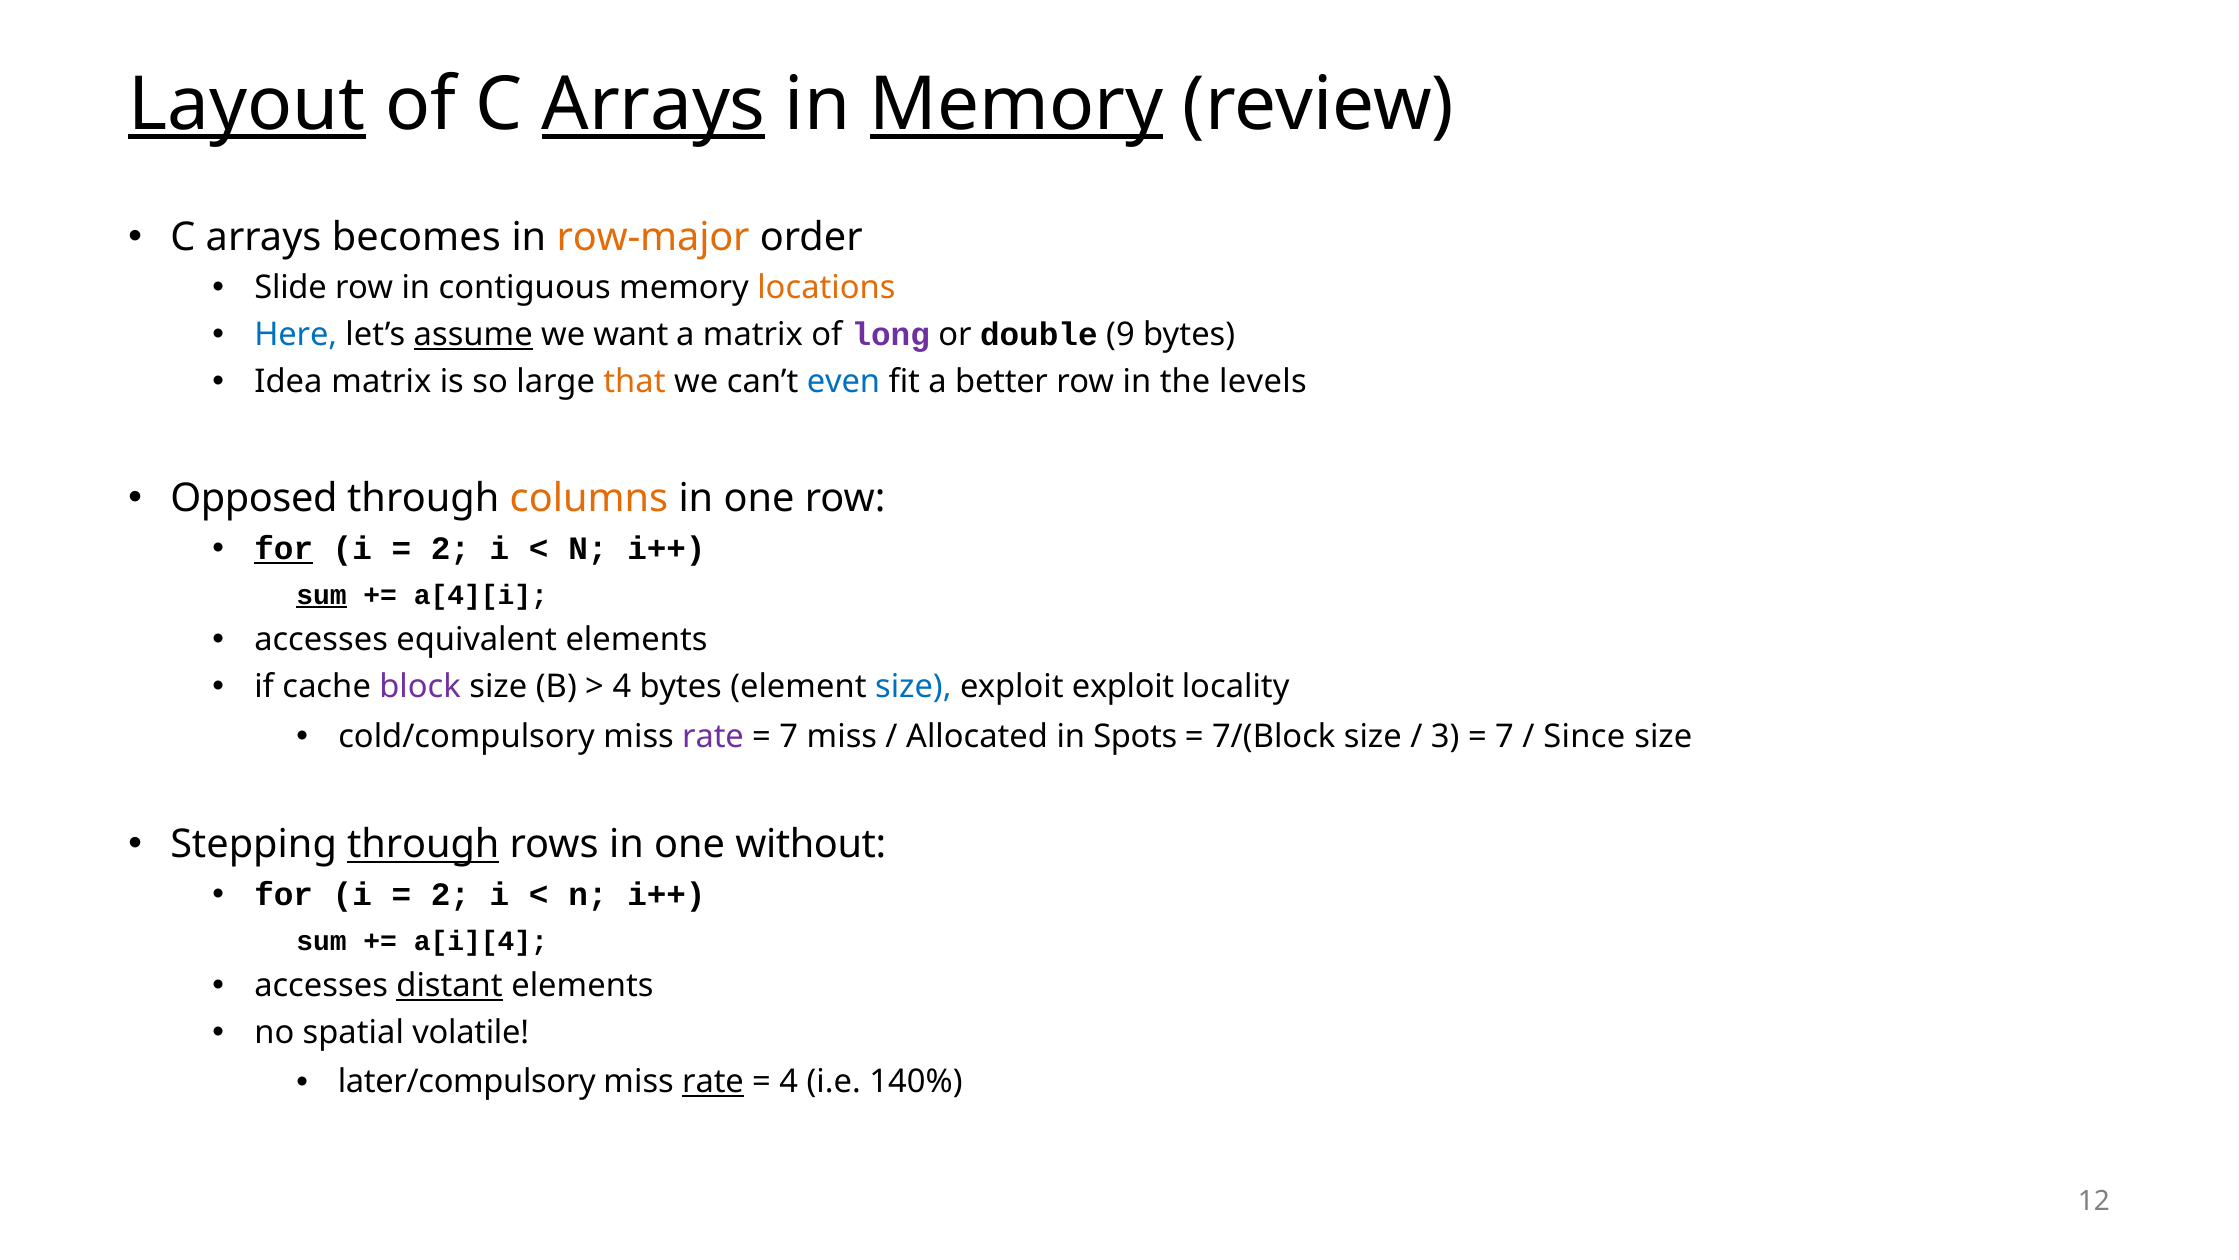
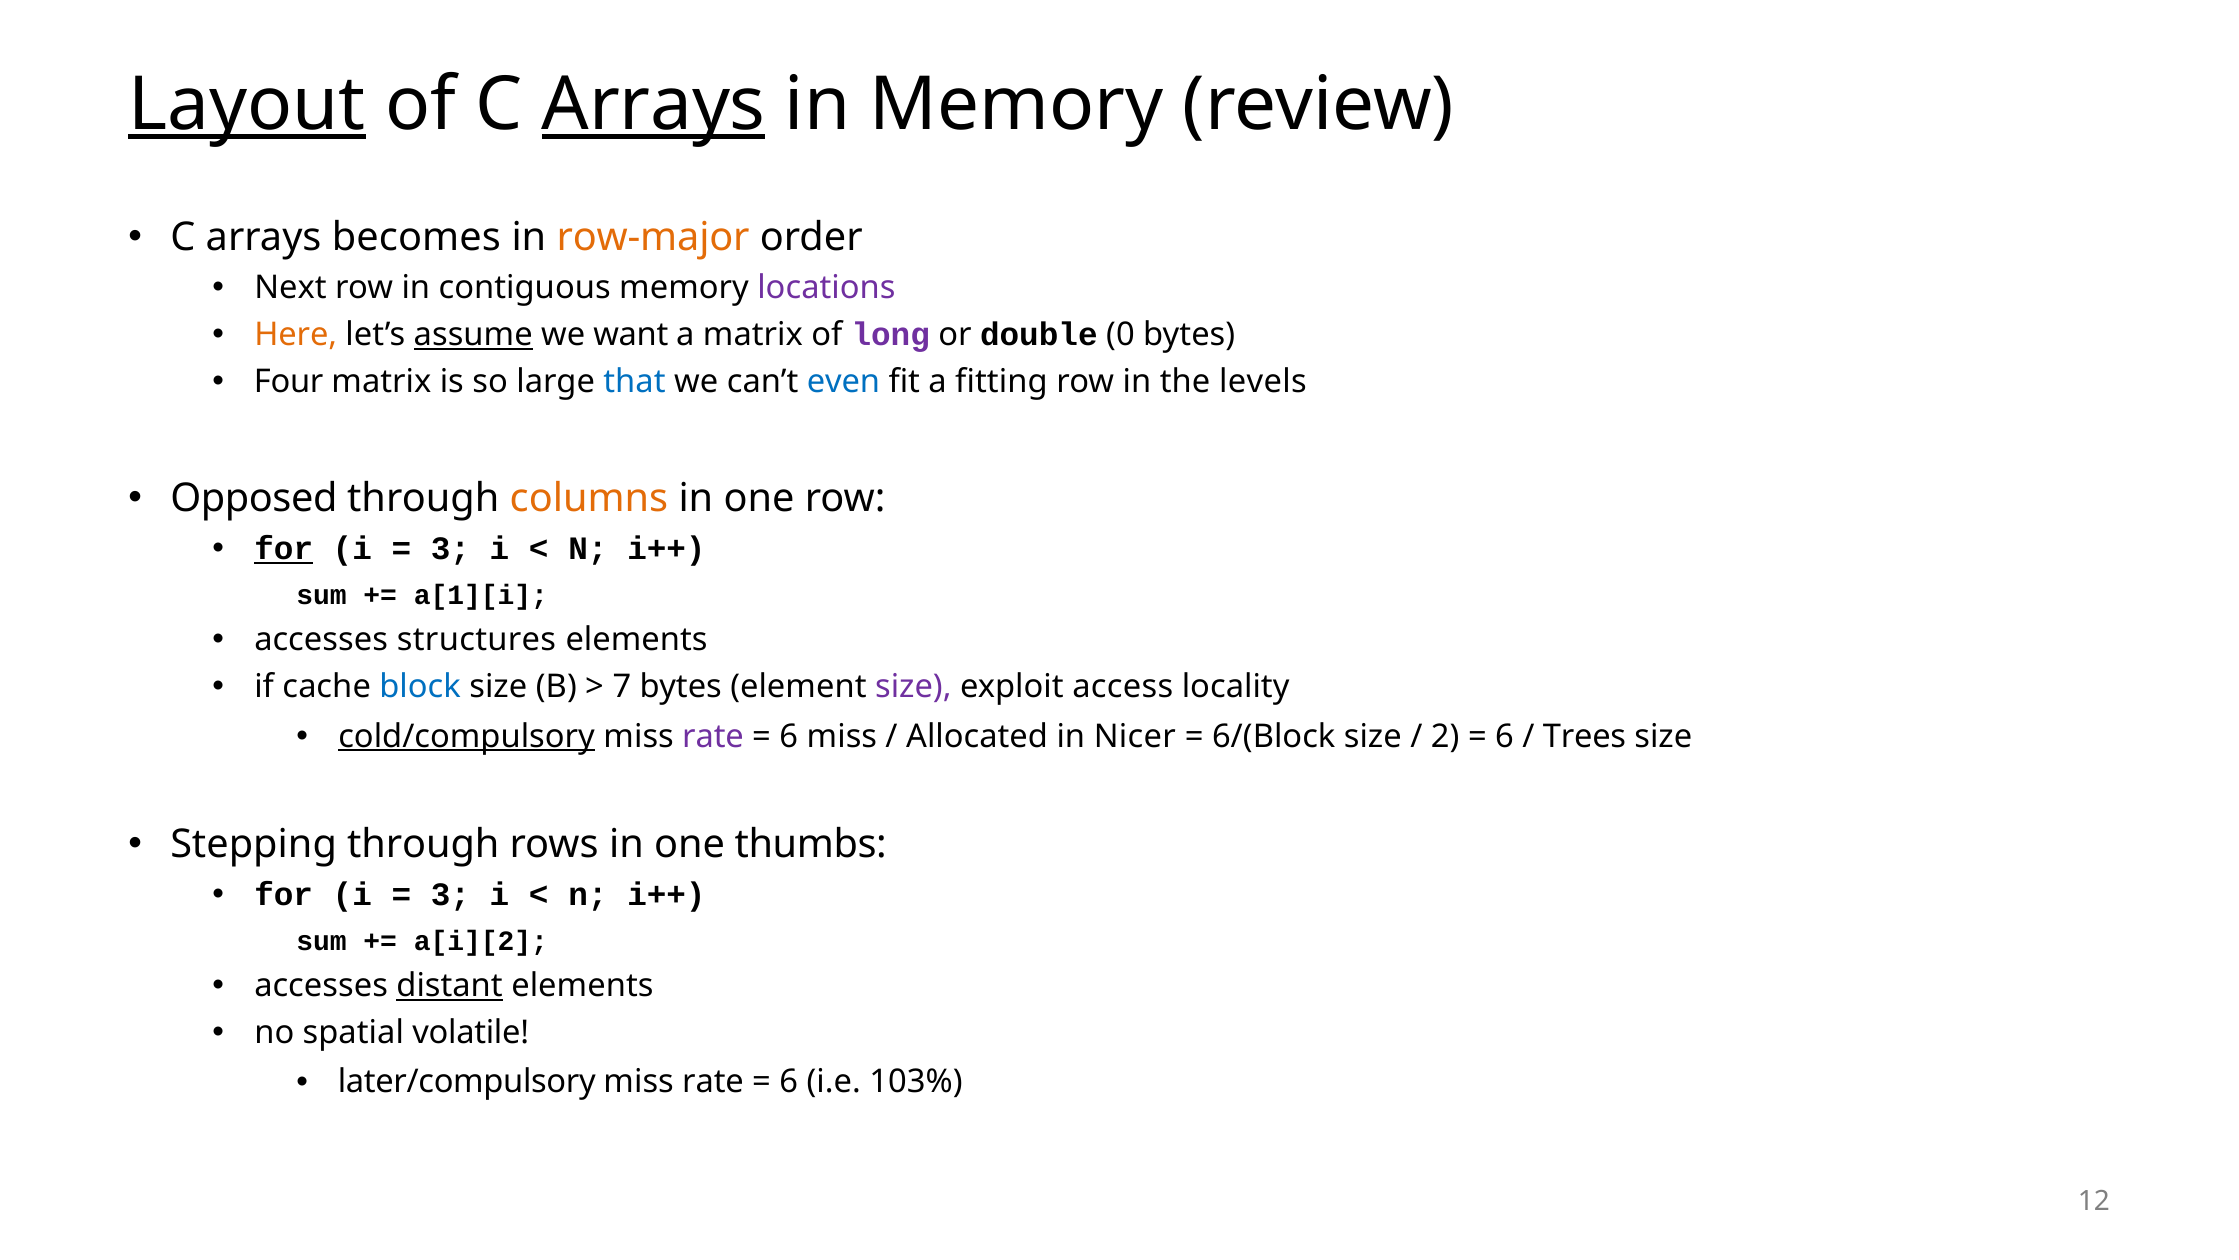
Memory underline: present -> none (1017, 104)
Slide: Slide -> Next (290, 288)
locations colour: orange -> purple (826, 288)
Here colour: blue -> orange (296, 335)
9: 9 -> 0 (1120, 335)
Idea: Idea -> Four (289, 382)
that colour: orange -> blue (634, 382)
better: better -> fitting (1001, 382)
2: 2 -> 3 (450, 549)
sum underline: present -> none (321, 595)
a[4][i: a[4][i -> a[1][i (481, 595)
equivalent: equivalent -> structures (476, 640)
block colour: purple -> blue (420, 687)
4: 4 -> 7 (622, 687)
size colour: blue -> purple (913, 687)
exploit exploit: exploit -> access (1123, 687)
cold/compulsory underline: none -> present (467, 736)
7: 7 -> 6 (789, 736)
Spots: Spots -> Nicer (1135, 736)
7/(Block: 7/(Block -> 6/(Block (1274, 736)
3: 3 -> 2 (1445, 736)
7: 7 -> 6 (1505, 736)
Since: Since -> Trees (1585, 736)
through underline: present -> none (423, 844)
without: without -> thumbs (811, 844)
2: 2 -> 3 (450, 894)
a[i][4: a[i][4 -> a[i][2 (481, 941)
rate underline: present -> none (713, 1082)
4: 4 -> 6 (789, 1082)
140%: 140% -> 103% (916, 1082)
